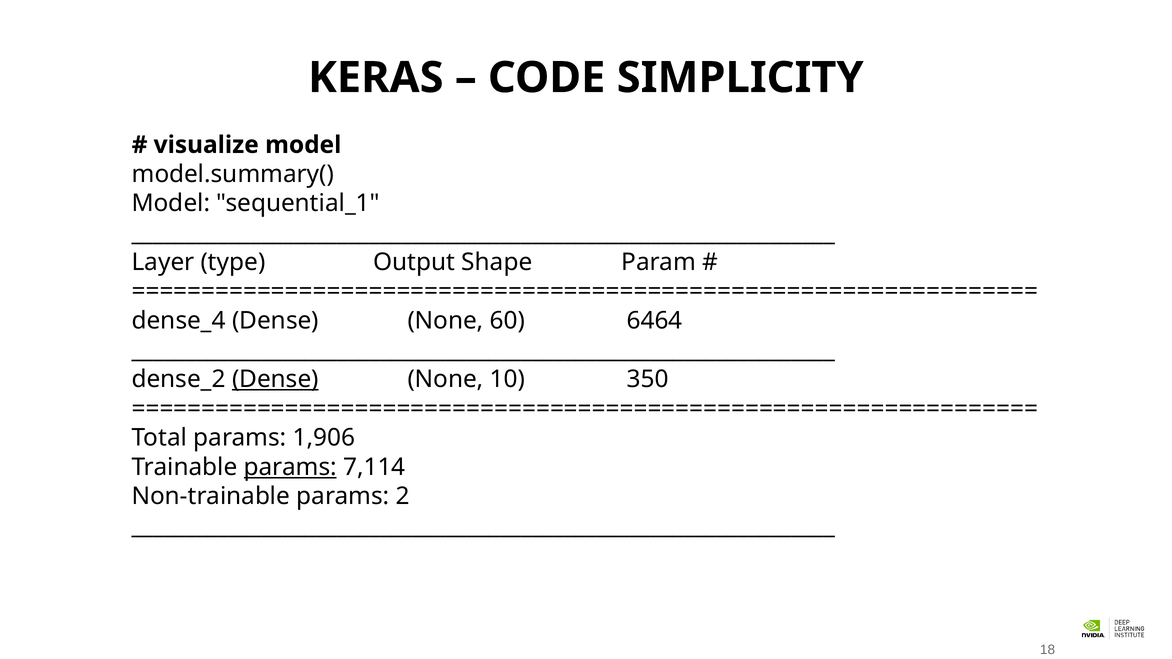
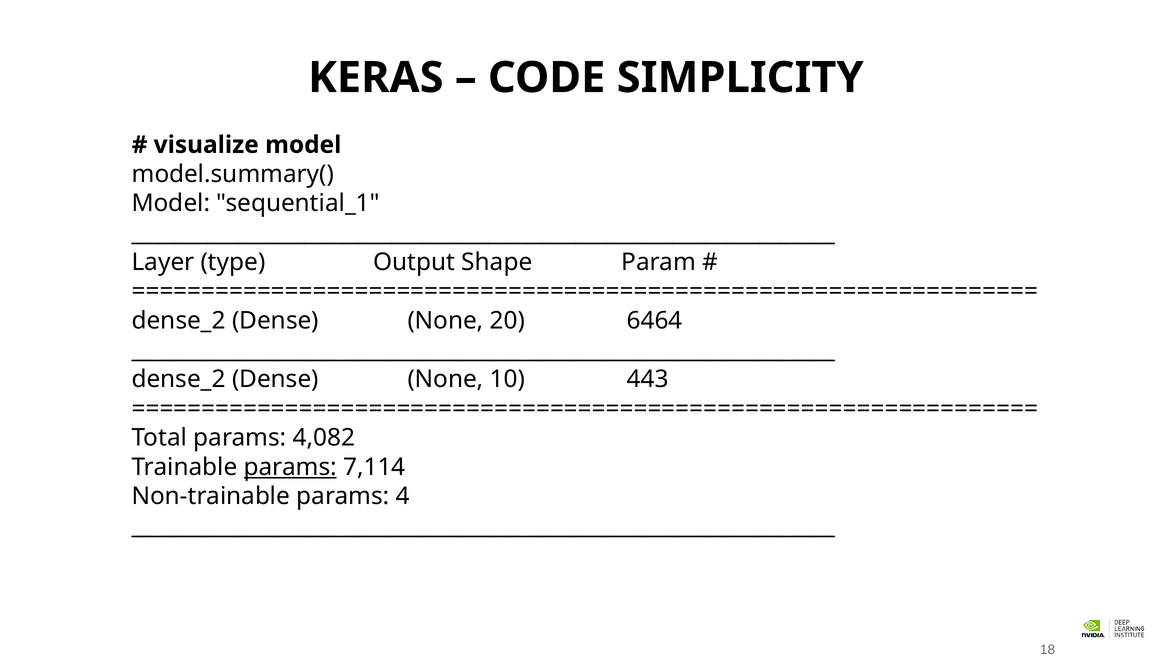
dense_4: dense_4 -> dense_2 (179, 321)
60: 60 -> 20 (507, 321)
Dense underline: present -> none (275, 379)
350: 350 -> 443 (648, 379)
1,906: 1,906 -> 4,082 (324, 438)
2: 2 -> 4 (403, 497)
